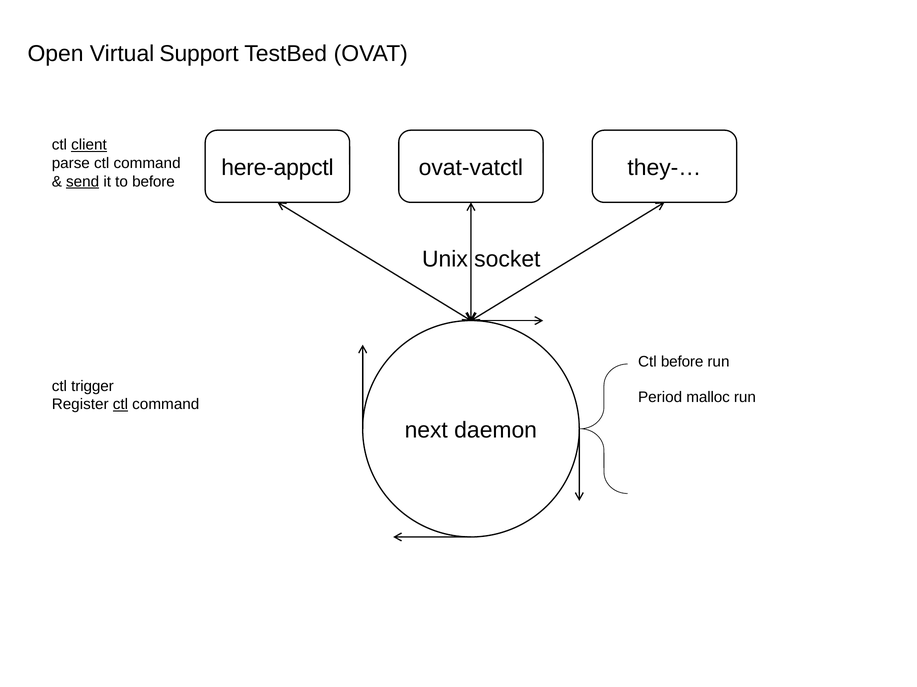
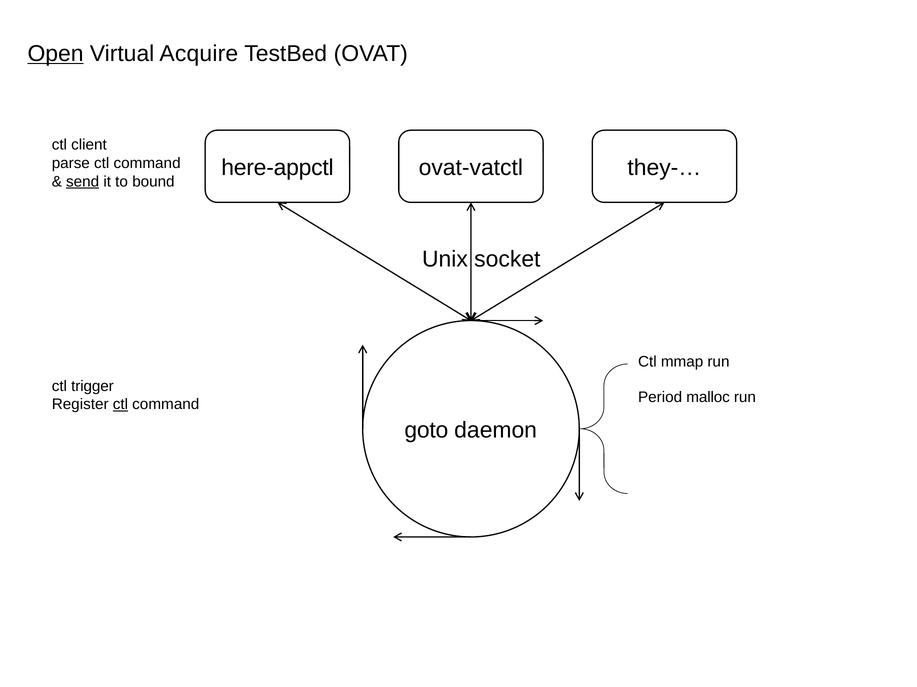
Open underline: none -> present (56, 54)
Support: Support -> Acquire (199, 54)
client underline: present -> none (89, 145)
to before: before -> bound (153, 182)
Ctl before: before -> mmap (682, 362)
next: next -> goto (426, 431)
